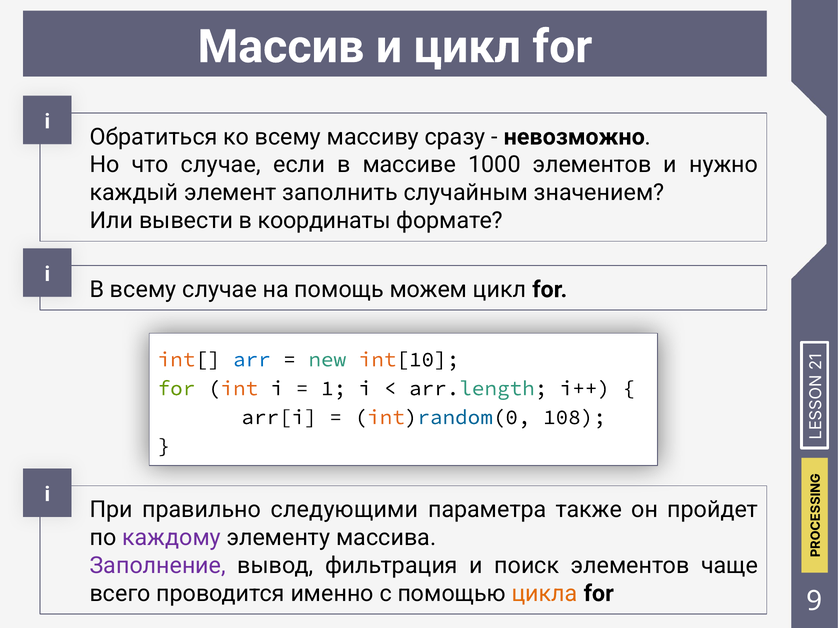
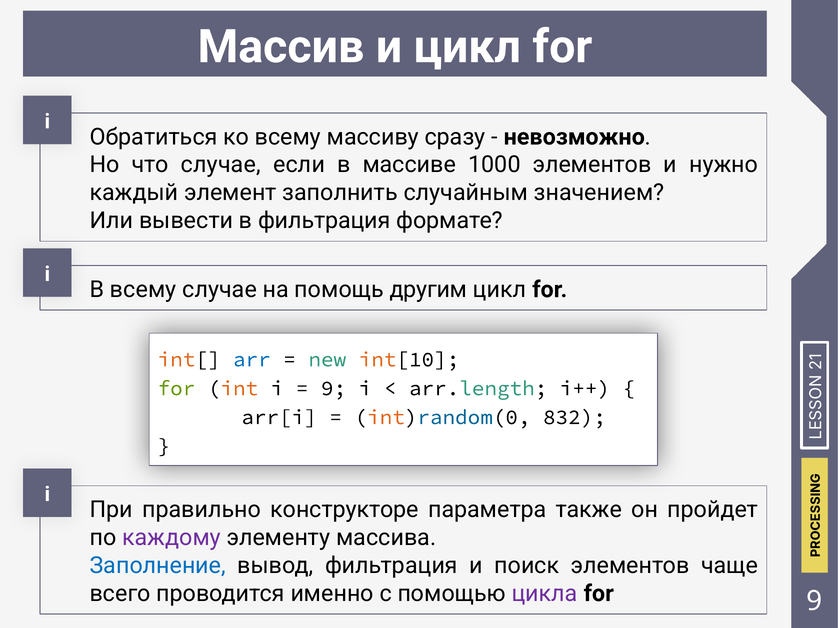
в координаты: координаты -> фильтрация (324, 221)
можем: можем -> другим (428, 290)
1: 1 -> 9 (334, 389)
108: 108 -> 832 (574, 417)
следующими: следующими -> конструкторе (345, 510)
Заполнение colour: purple -> blue (158, 566)
цикла colour: orange -> purple (545, 594)
